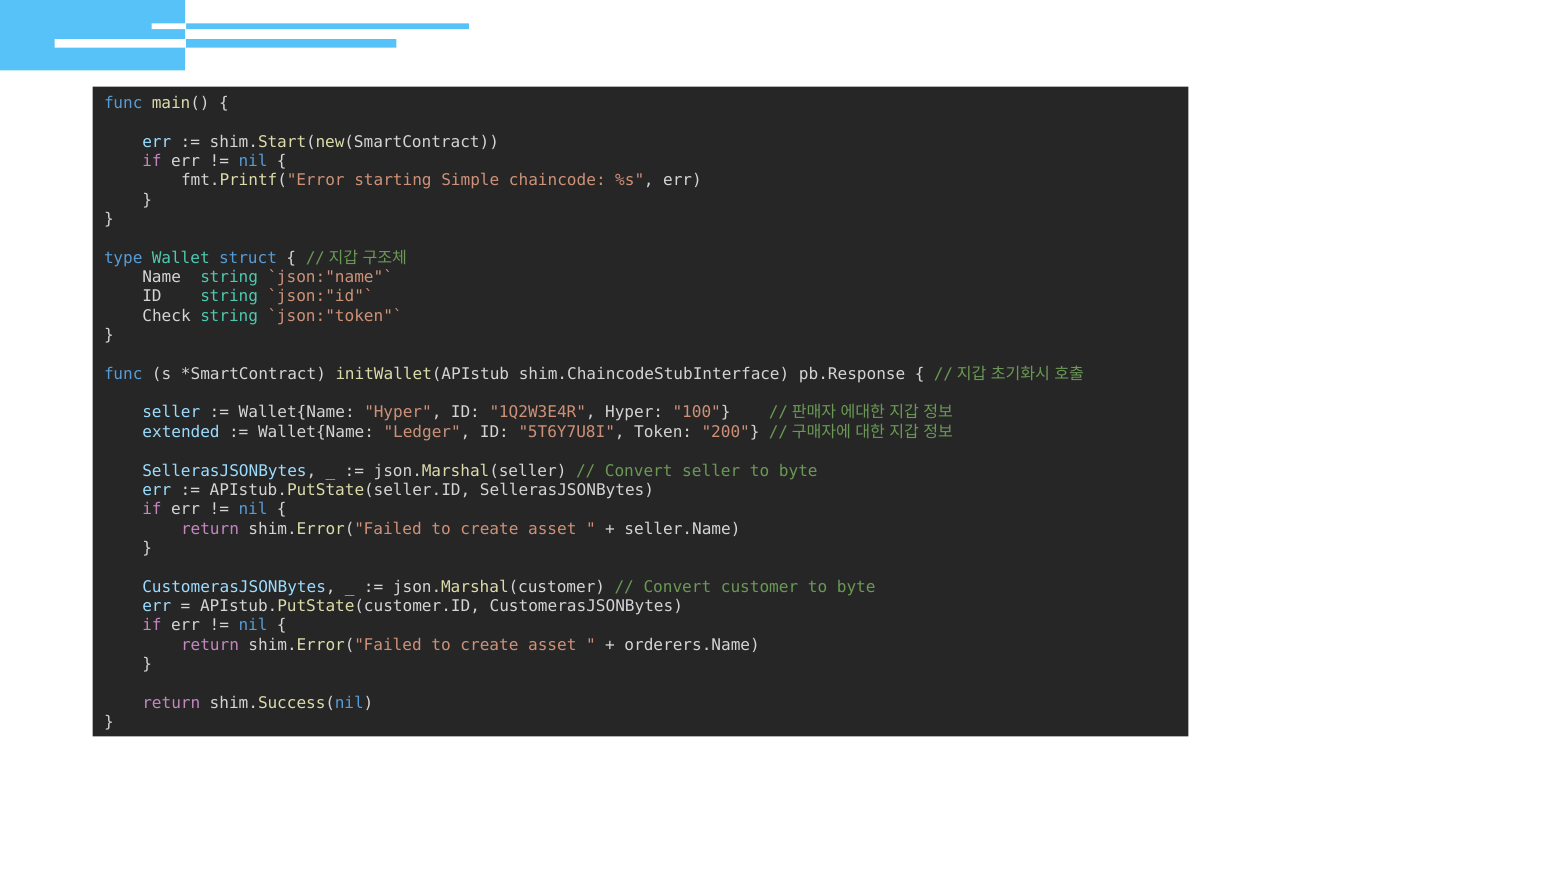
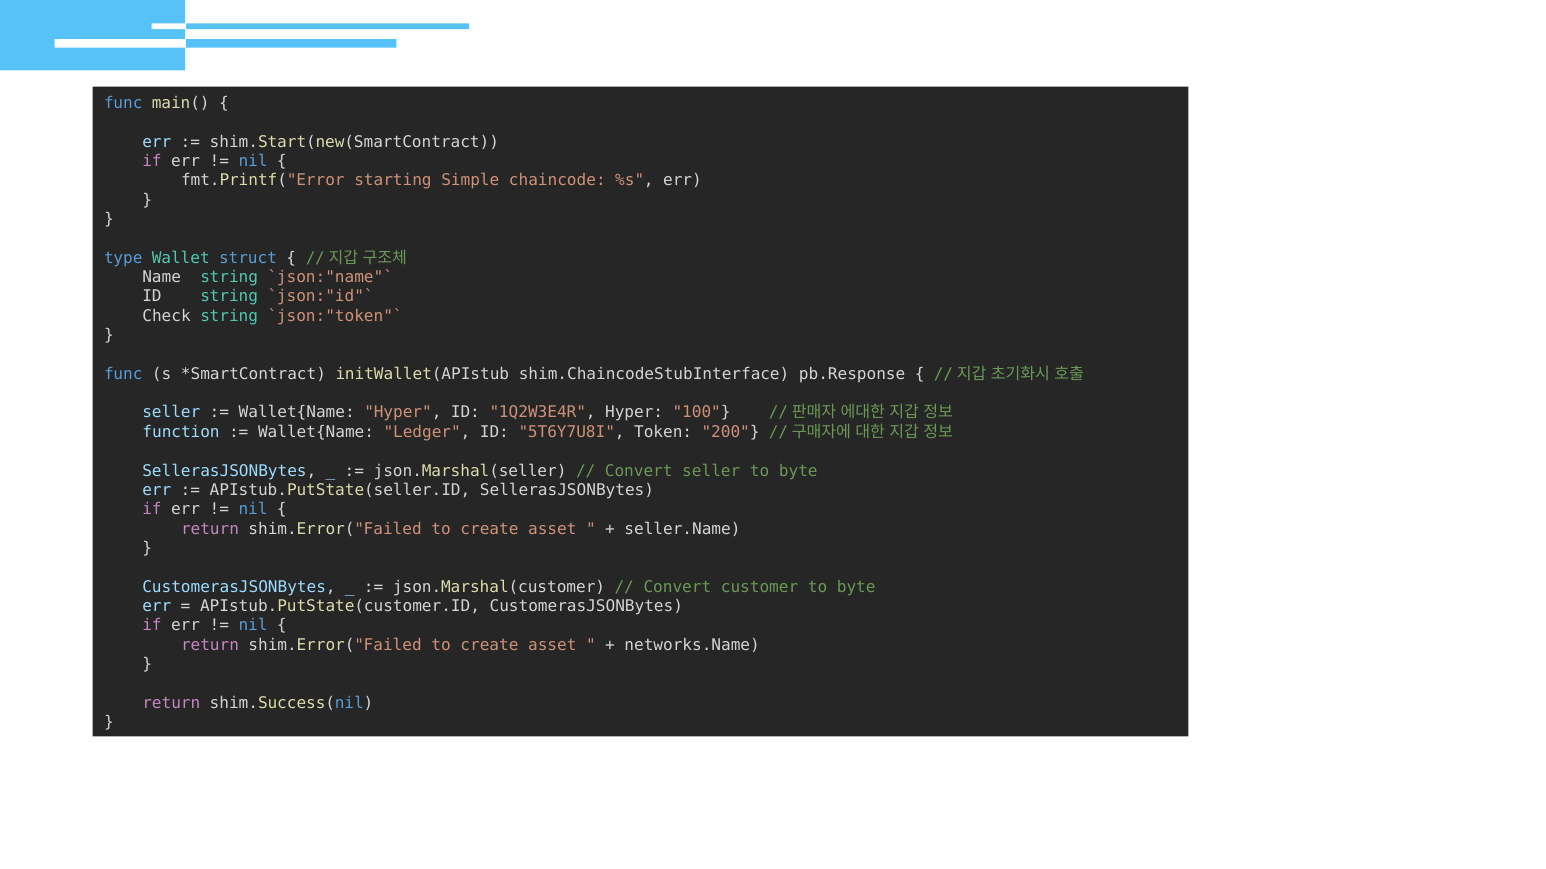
extended: extended -> function (181, 432)
orderers.Name: orderers.Name -> networks.Name (692, 645)
